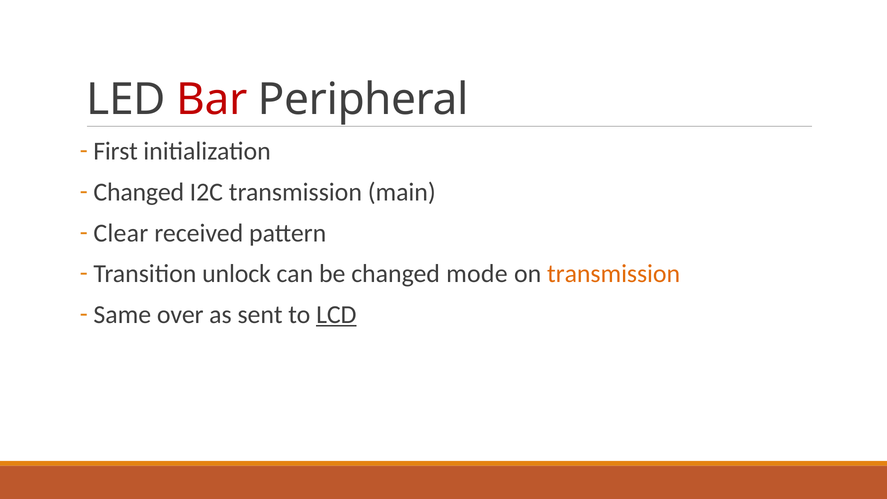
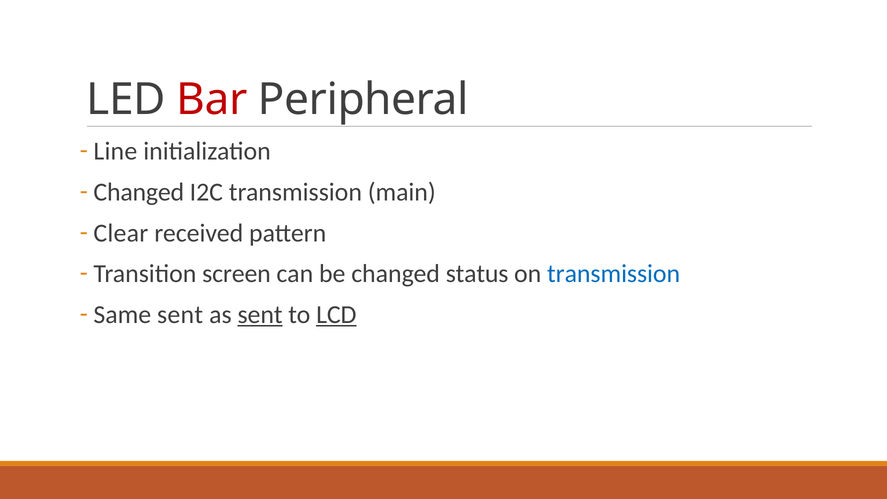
First: First -> Line (115, 151)
unlock: unlock -> screen (236, 274)
mode: mode -> status (477, 274)
transmission colour: orange -> blue (614, 274)
Same over: over -> sent (180, 315)
sent underline: none -> present (260, 315)
